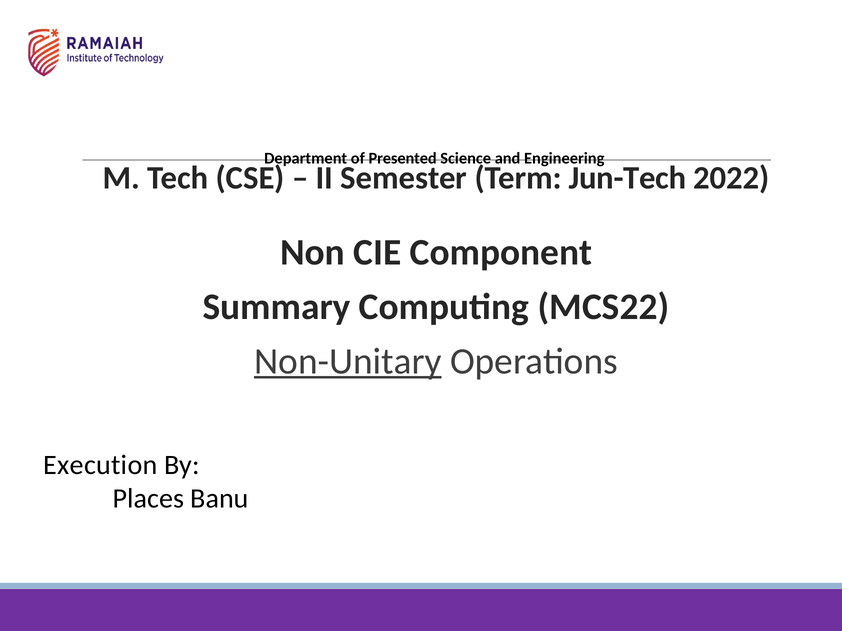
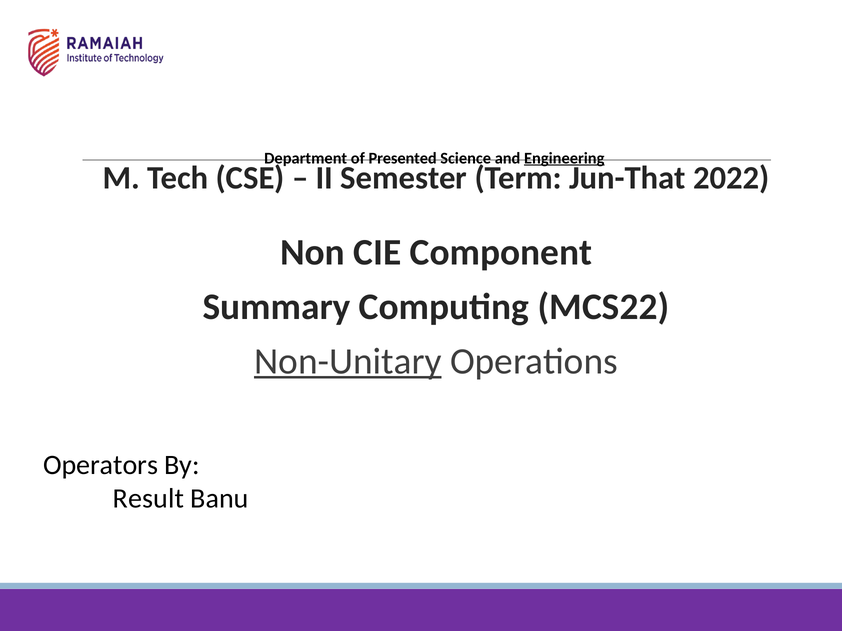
Engineering underline: none -> present (564, 158)
Jun-Tech: Jun-Tech -> Jun-That (627, 178)
Execution: Execution -> Operators (101, 465)
Places: Places -> Result (148, 499)
